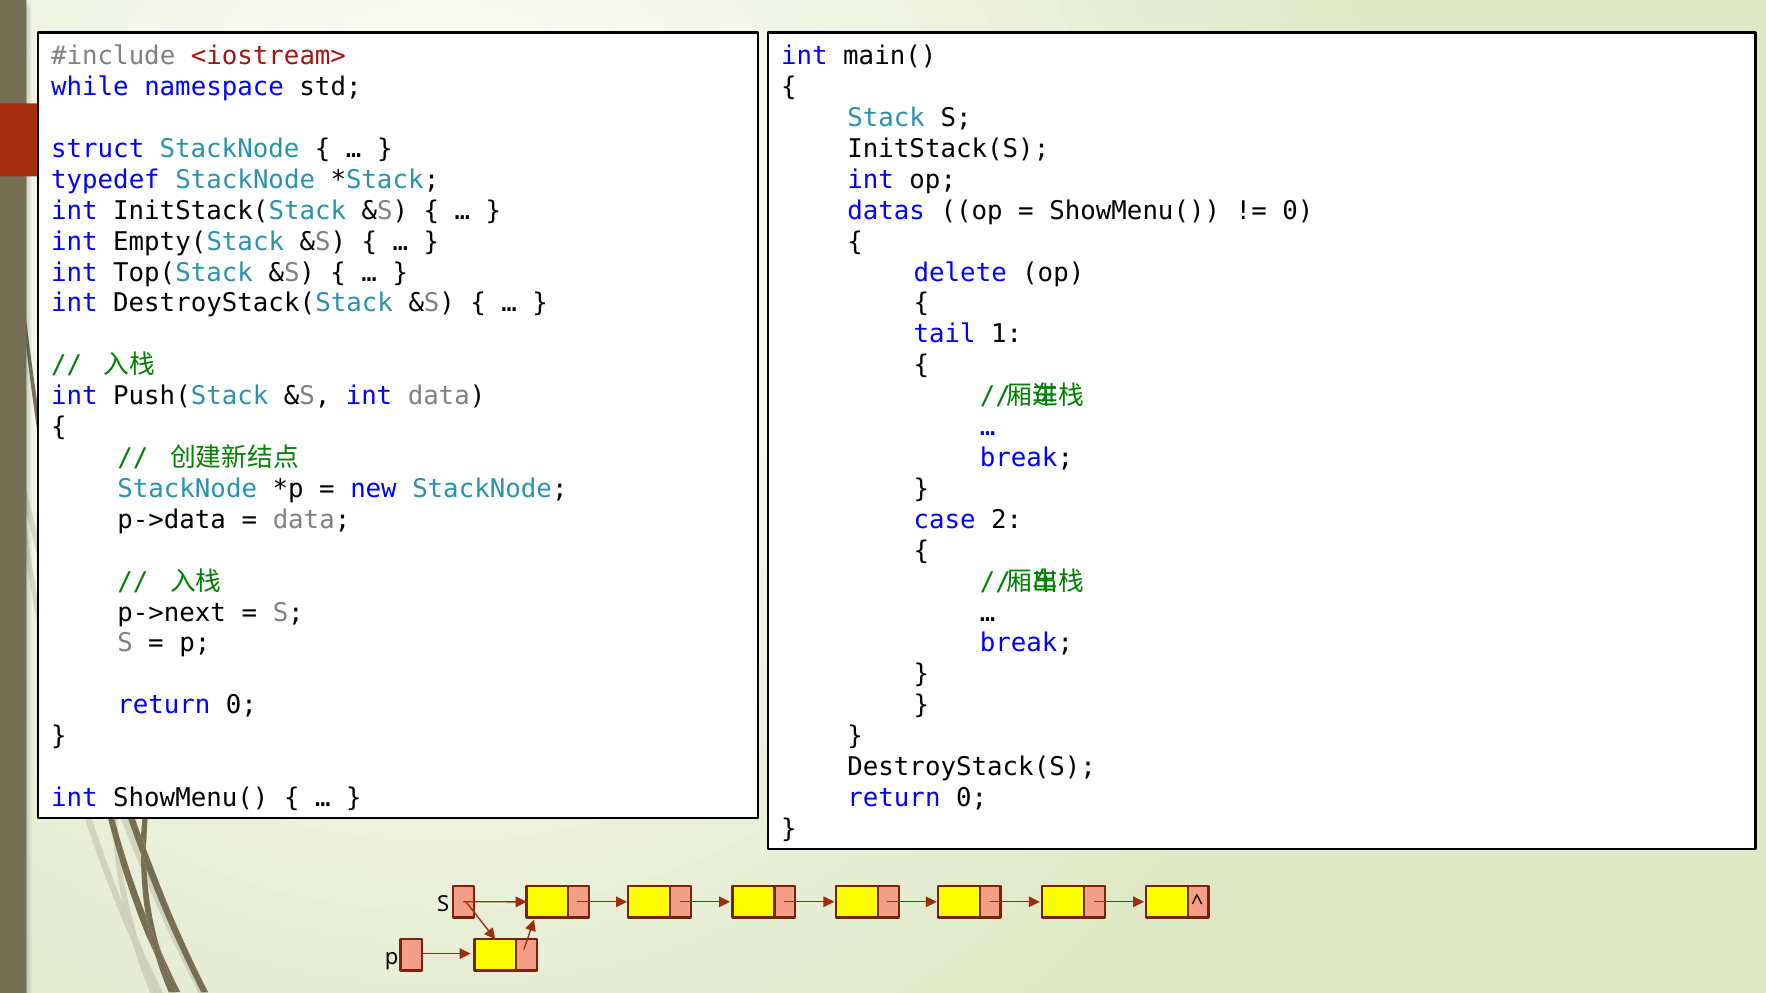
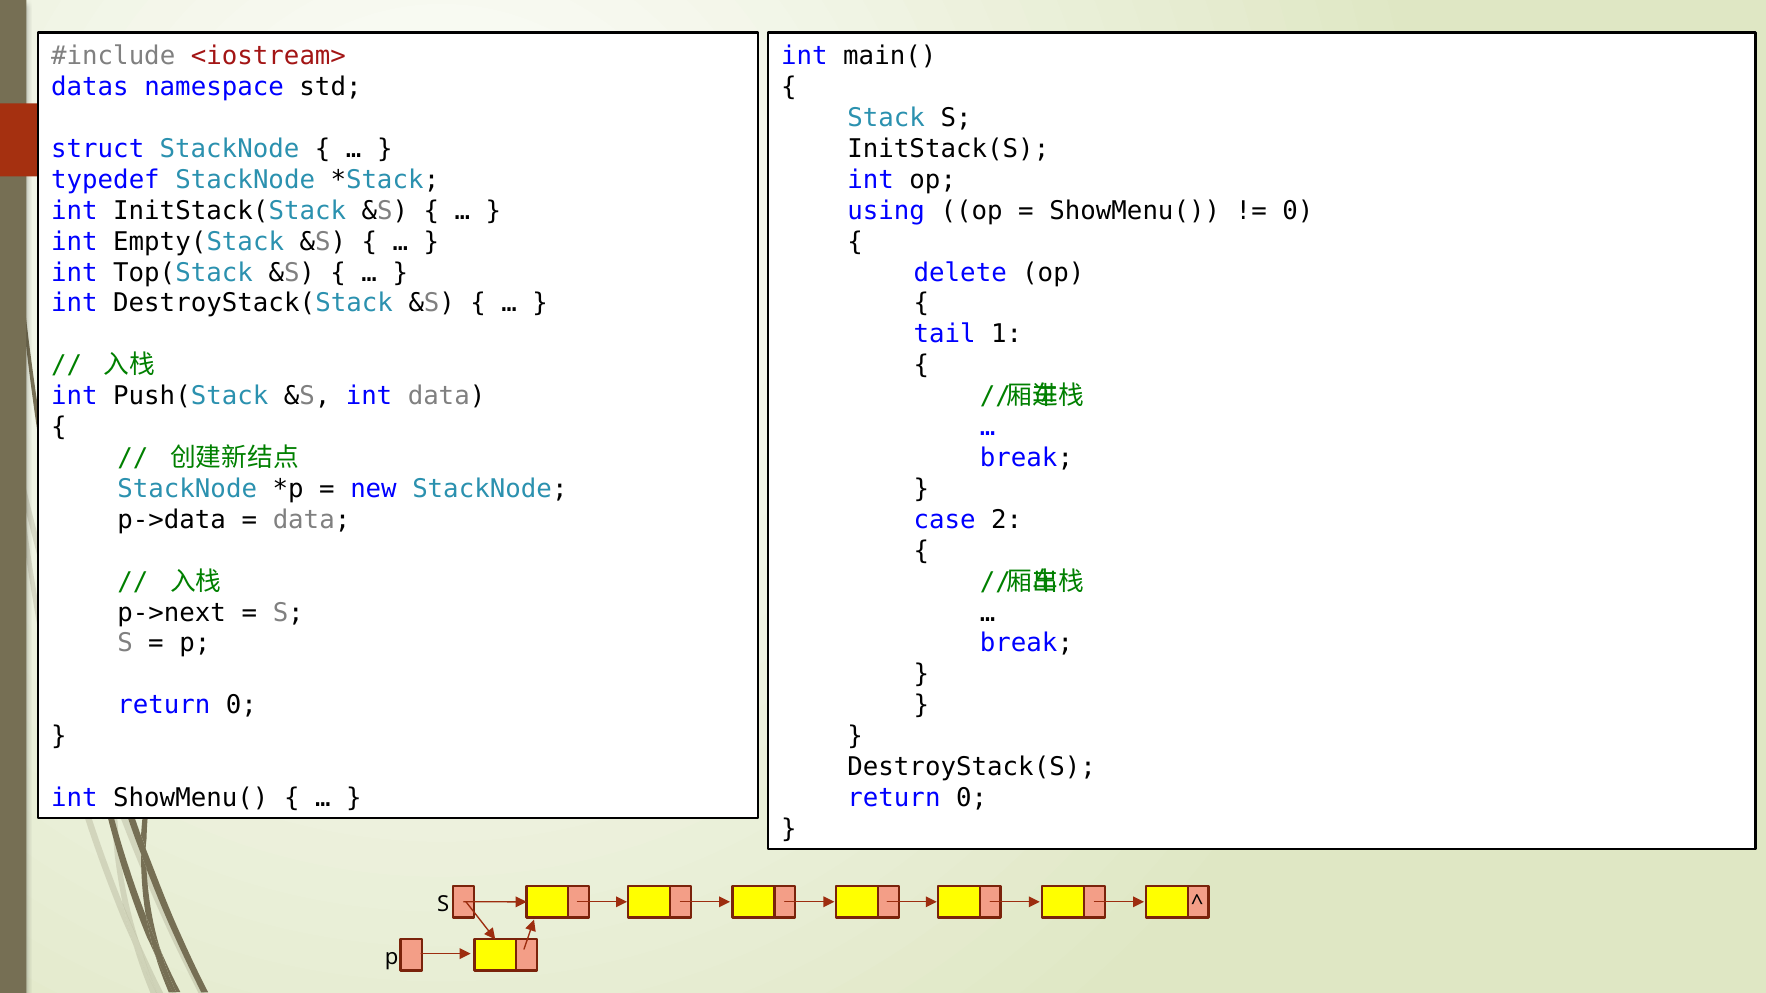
while: while -> datas (90, 87)
datas: datas -> using (886, 211)
